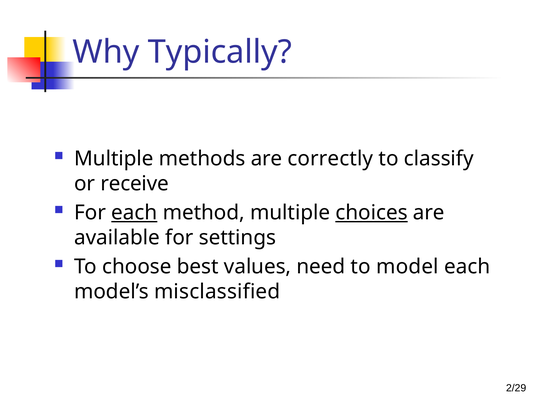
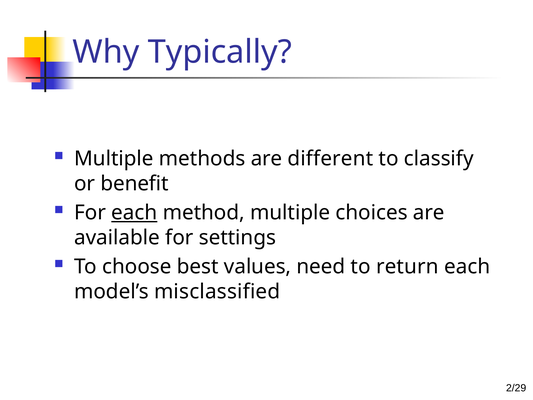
correctly: correctly -> different (330, 159)
receive: receive -> benefit (135, 184)
choices underline: present -> none (372, 213)
model: model -> return (407, 267)
